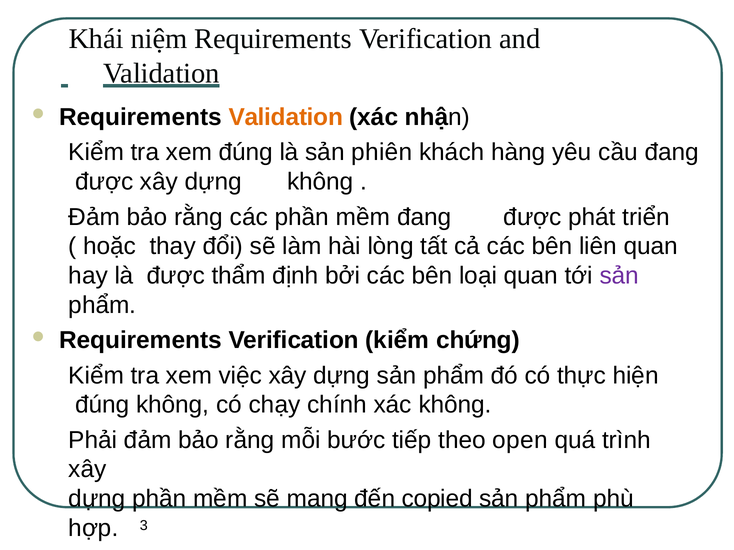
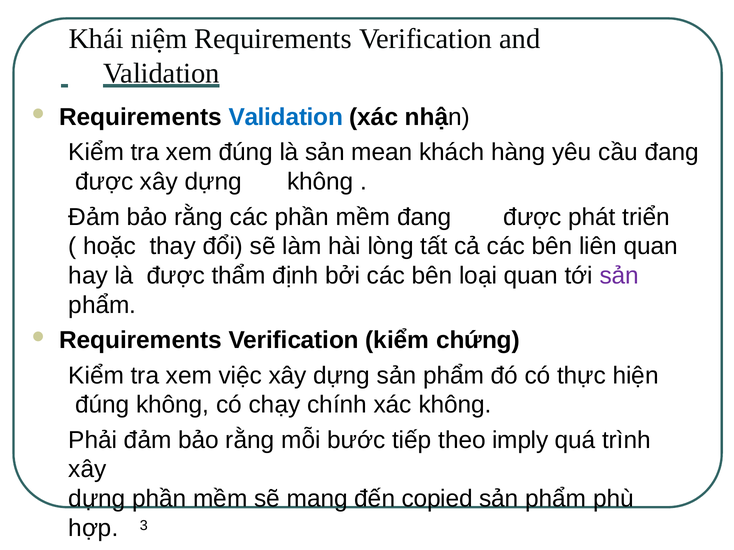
Validation colour: orange -> blue (286, 117)
phiên: phiên -> mean (382, 153)
open: open -> imply (520, 440)
